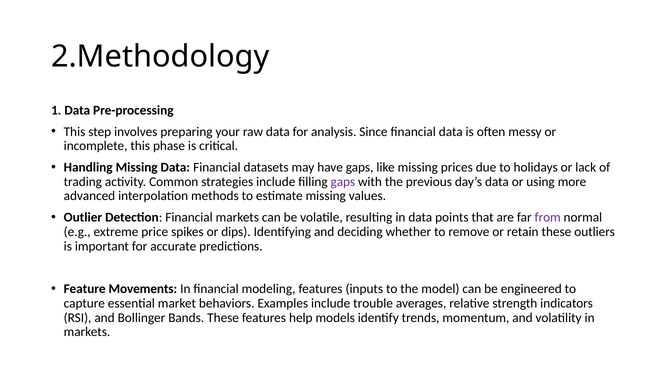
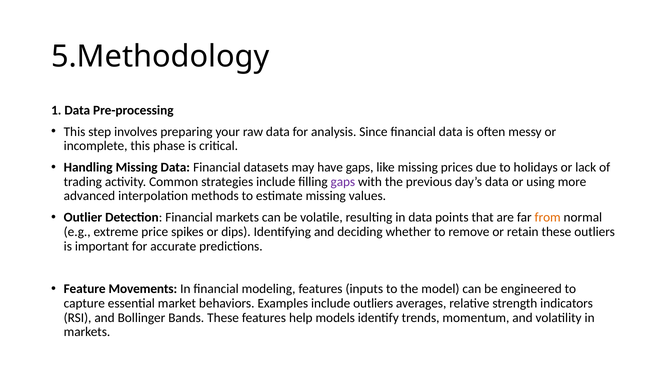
2.Methodology: 2.Methodology -> 5.Methodology (160, 56)
from colour: purple -> orange (548, 217)
include trouble: trouble -> outliers (373, 303)
